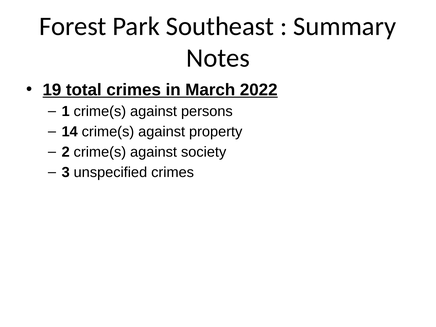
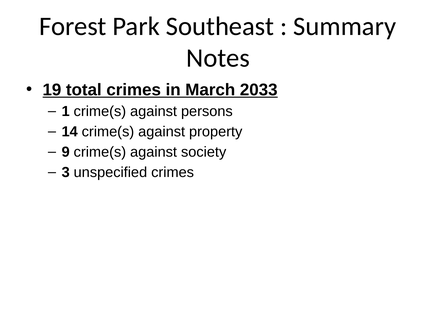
2022: 2022 -> 2033 (259, 90)
2: 2 -> 9 (66, 152)
